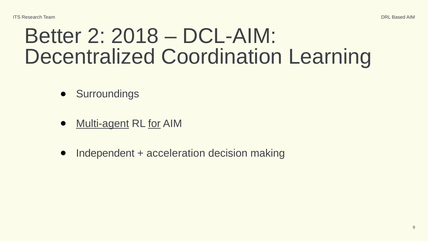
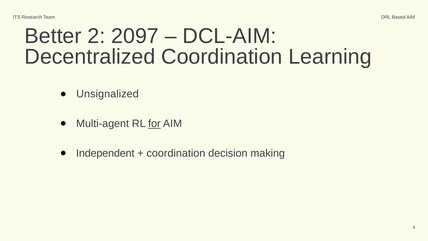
2018: 2018 -> 2097 (135, 36)
Surroundings: Surroundings -> Unsignalized (108, 94)
Multi-agent underline: present -> none (103, 124)
acceleration: acceleration -> coordination (176, 153)
